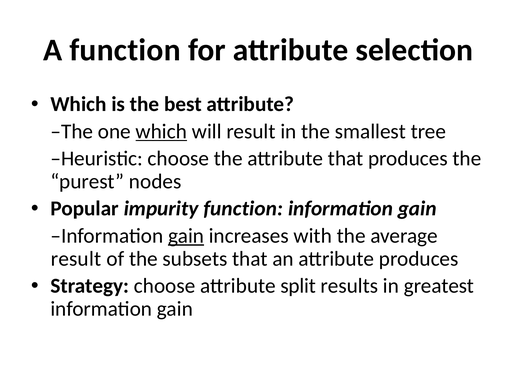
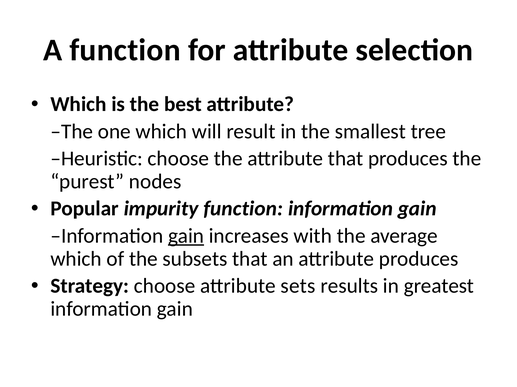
which underline: present -> none (161, 132)
result: result -> which (76, 259)
split: split -> sets (298, 286)
